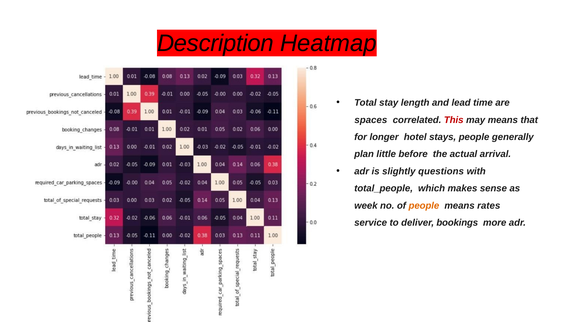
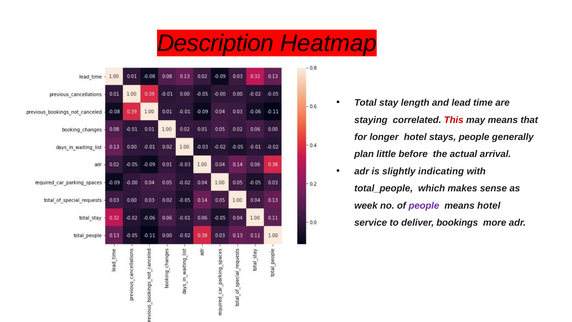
spaces: spaces -> staying (371, 120)
questions: questions -> indicating (441, 171)
people colour: orange -> purple (424, 205)
means rates: rates -> hotel (489, 205)
